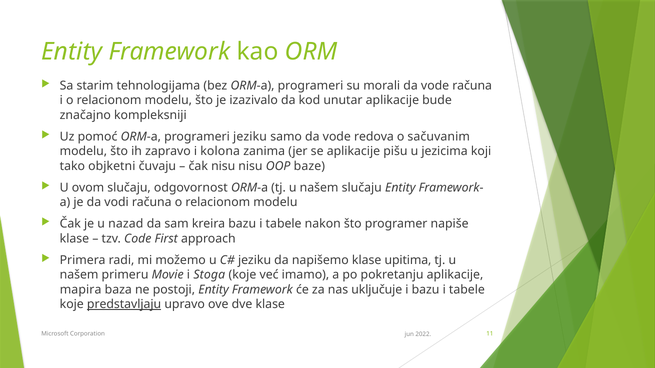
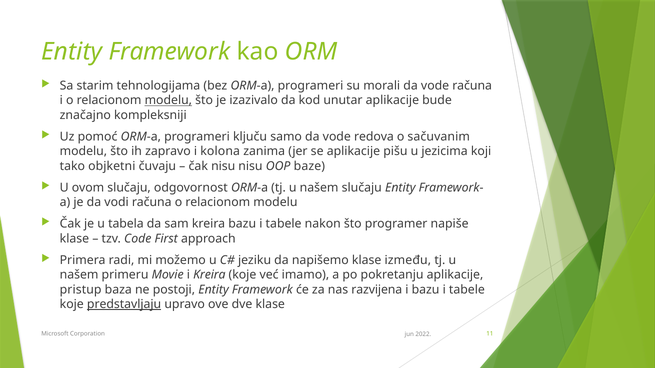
modelu underline: none -> present (168, 101)
programeri jeziku: jeziku -> ključu (250, 137)
nazad: nazad -> tabela (126, 224)
upitima: upitima -> između (408, 260)
i Stoga: Stoga -> Kreira (209, 275)
mapira: mapira -> pristup (81, 290)
uključuje: uključuje -> razvijena (377, 290)
